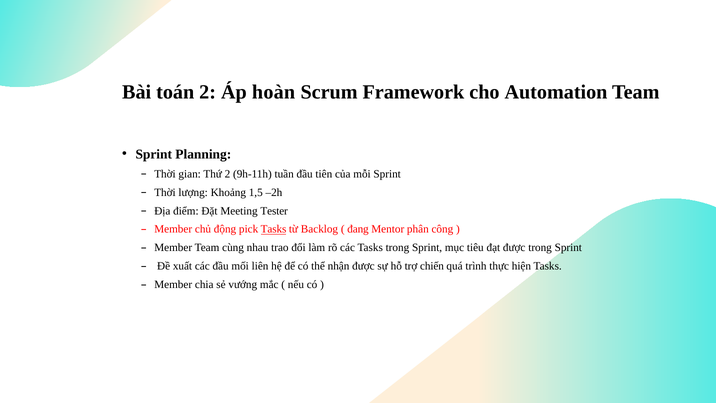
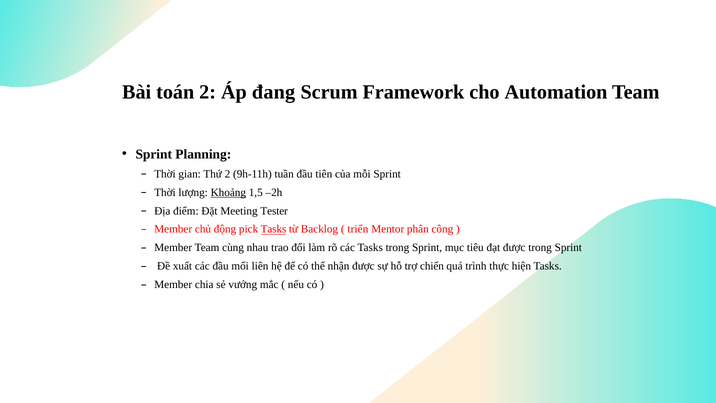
hoàn: hoàn -> đang (274, 92)
Khoảng underline: none -> present (228, 192)
đang: đang -> triển (358, 229)
